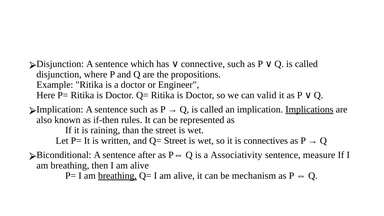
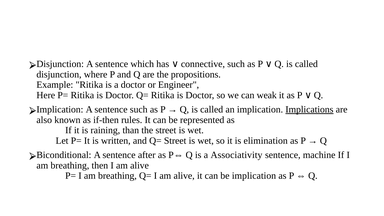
valid: valid -> weak (267, 95)
connectives: connectives -> elimination (266, 141)
measure: measure -> machine (319, 155)
breathing underline: present -> none (117, 176)
be mechanism: mechanism -> implication (254, 176)
